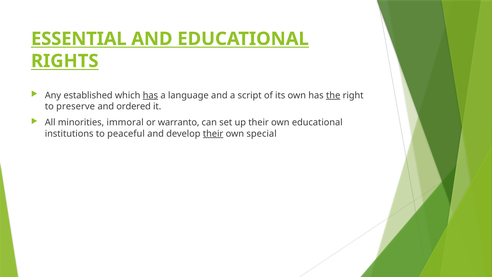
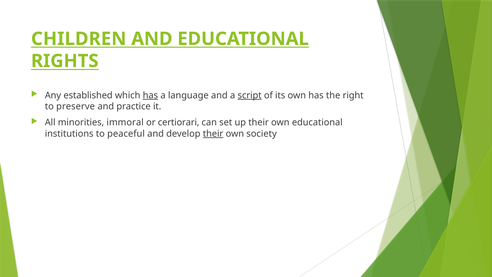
ESSENTIAL: ESSENTIAL -> CHILDREN (79, 39)
script underline: none -> present (250, 95)
the underline: present -> none (333, 95)
ordered: ordered -> practice (134, 106)
warranto: warranto -> certiorari (179, 122)
special: special -> society (262, 134)
